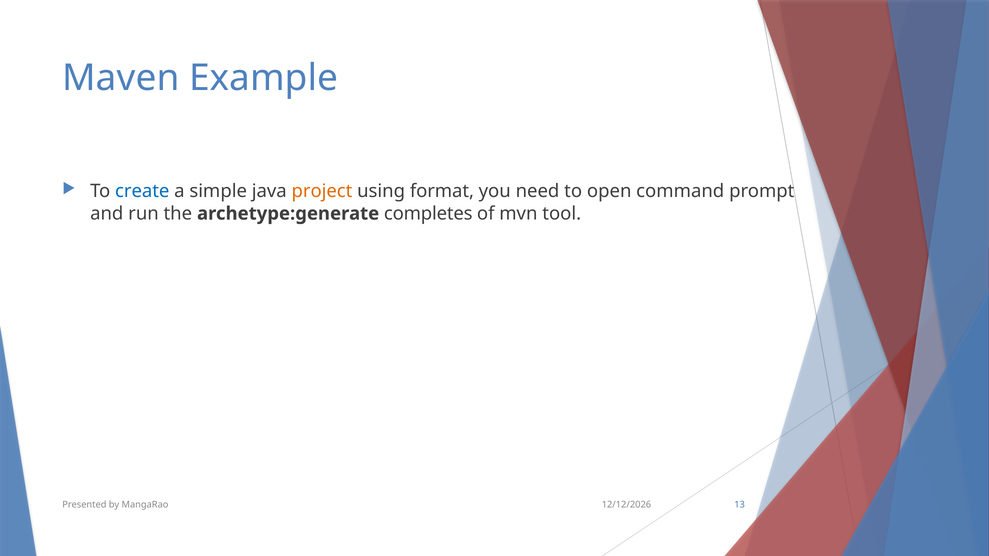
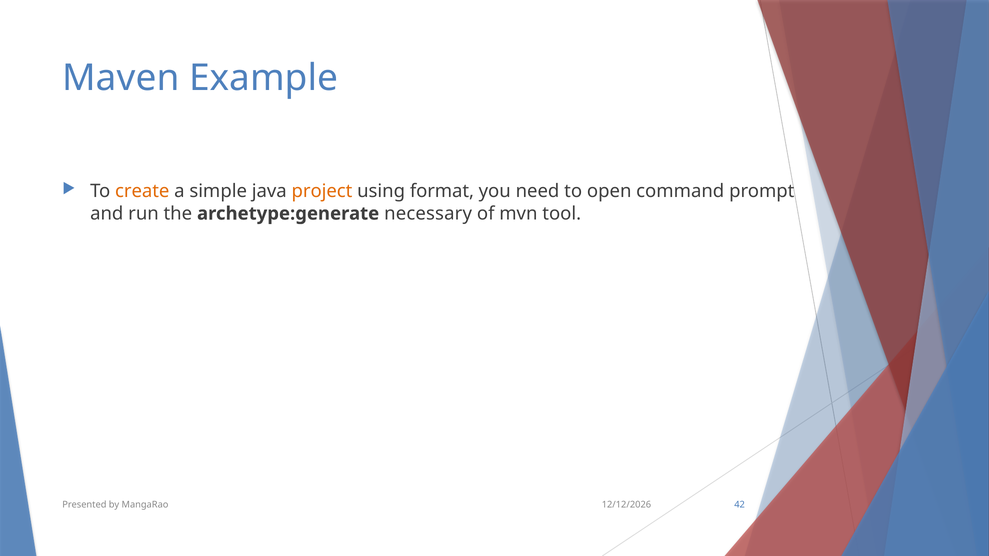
create colour: blue -> orange (142, 191)
completes: completes -> necessary (428, 214)
13: 13 -> 42 (740, 505)
